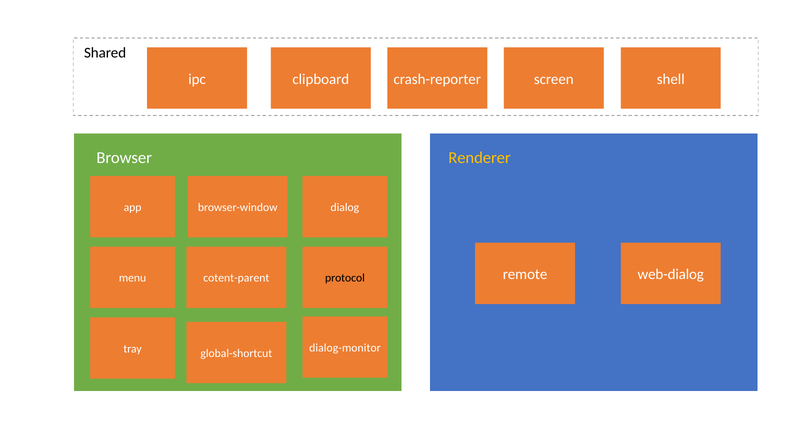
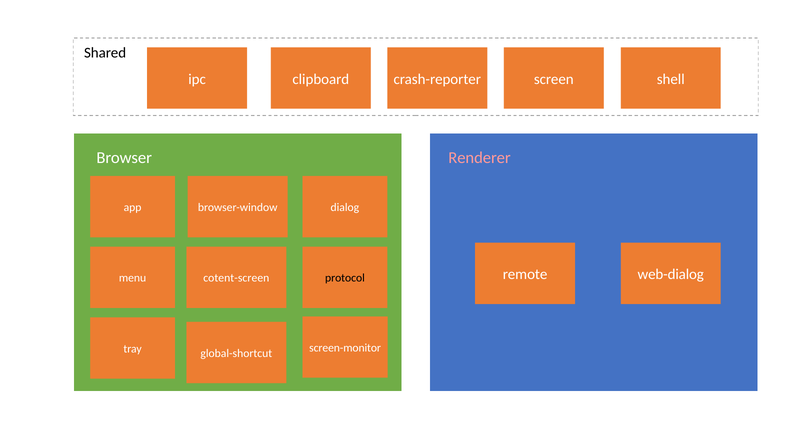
Renderer colour: yellow -> pink (480, 158)
cotent-parent: cotent-parent -> cotent-screen (236, 278)
dialog-monitor: dialog-monitor -> screen-monitor (345, 348)
